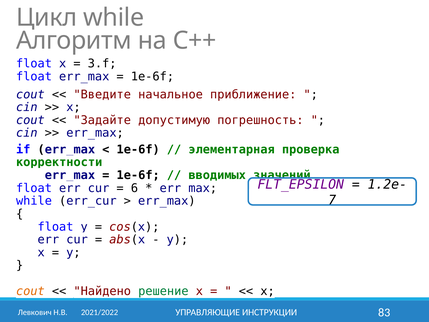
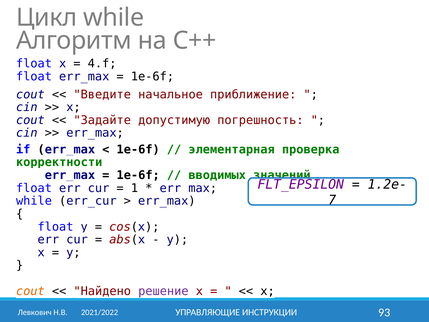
3.f: 3.f -> 4.f (102, 64)
6: 6 -> 1 (134, 188)
решение colour: green -> purple (163, 291)
83: 83 -> 93 (384, 312)
